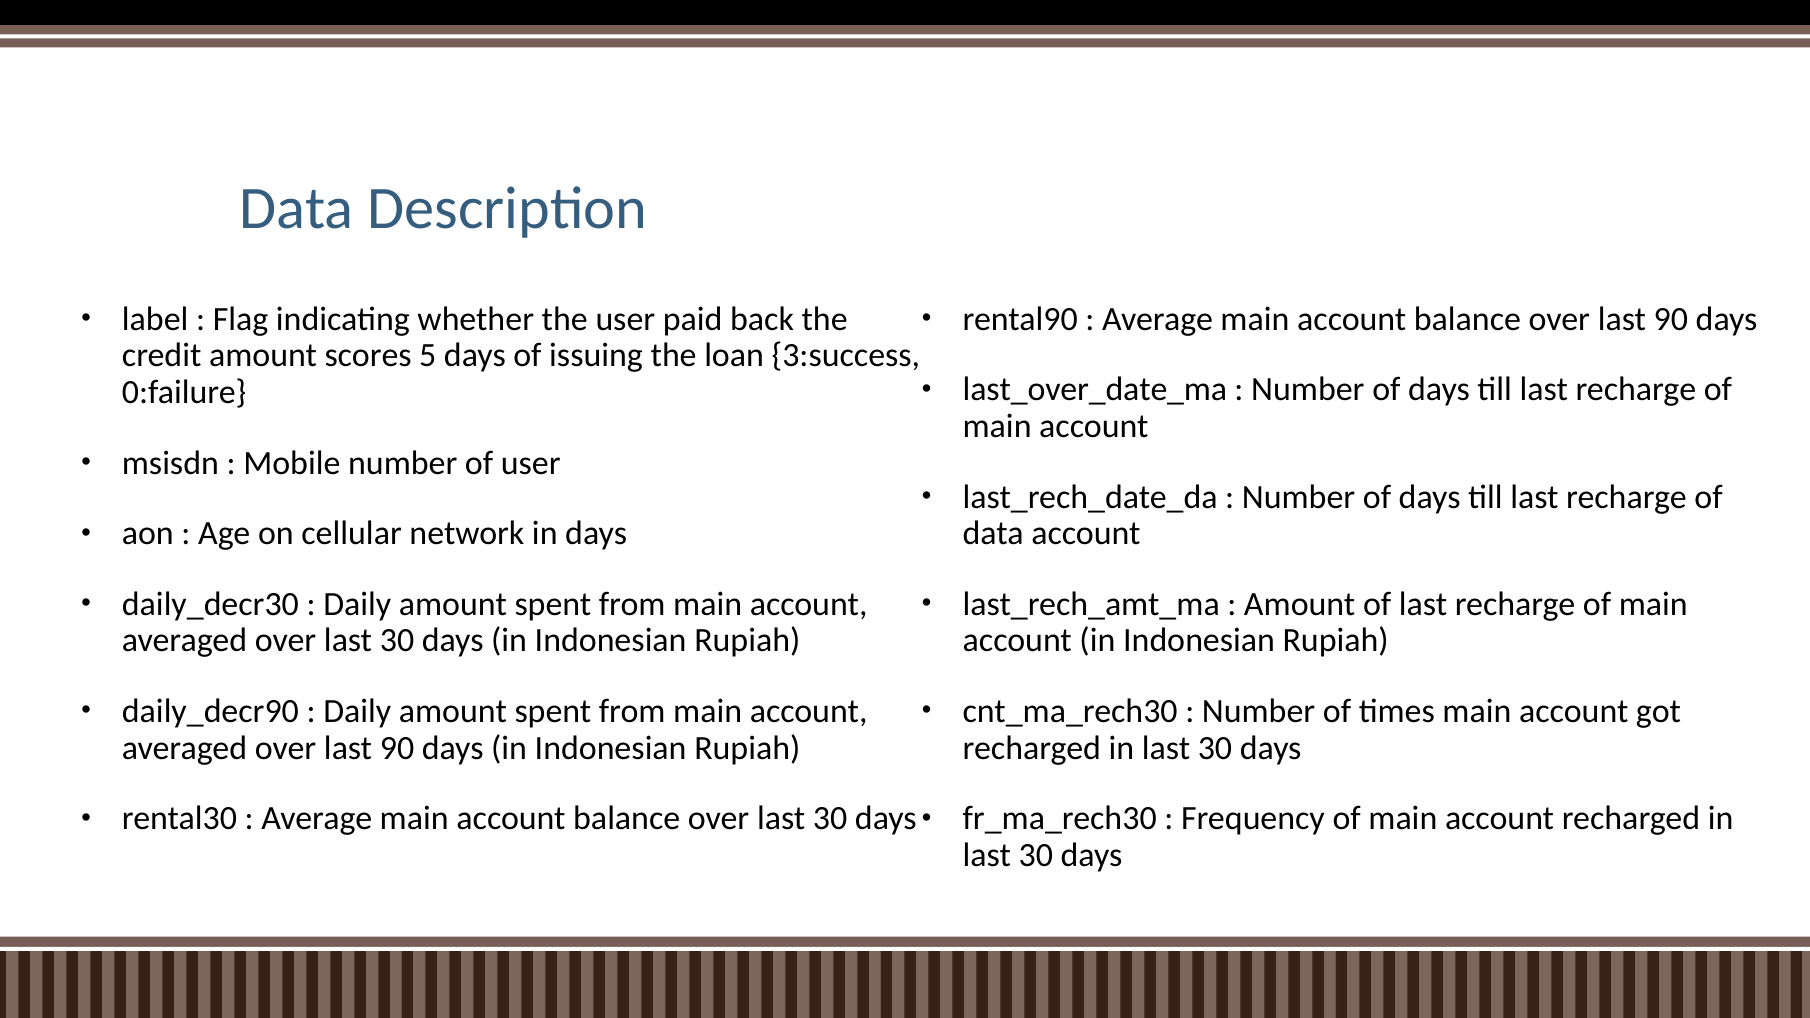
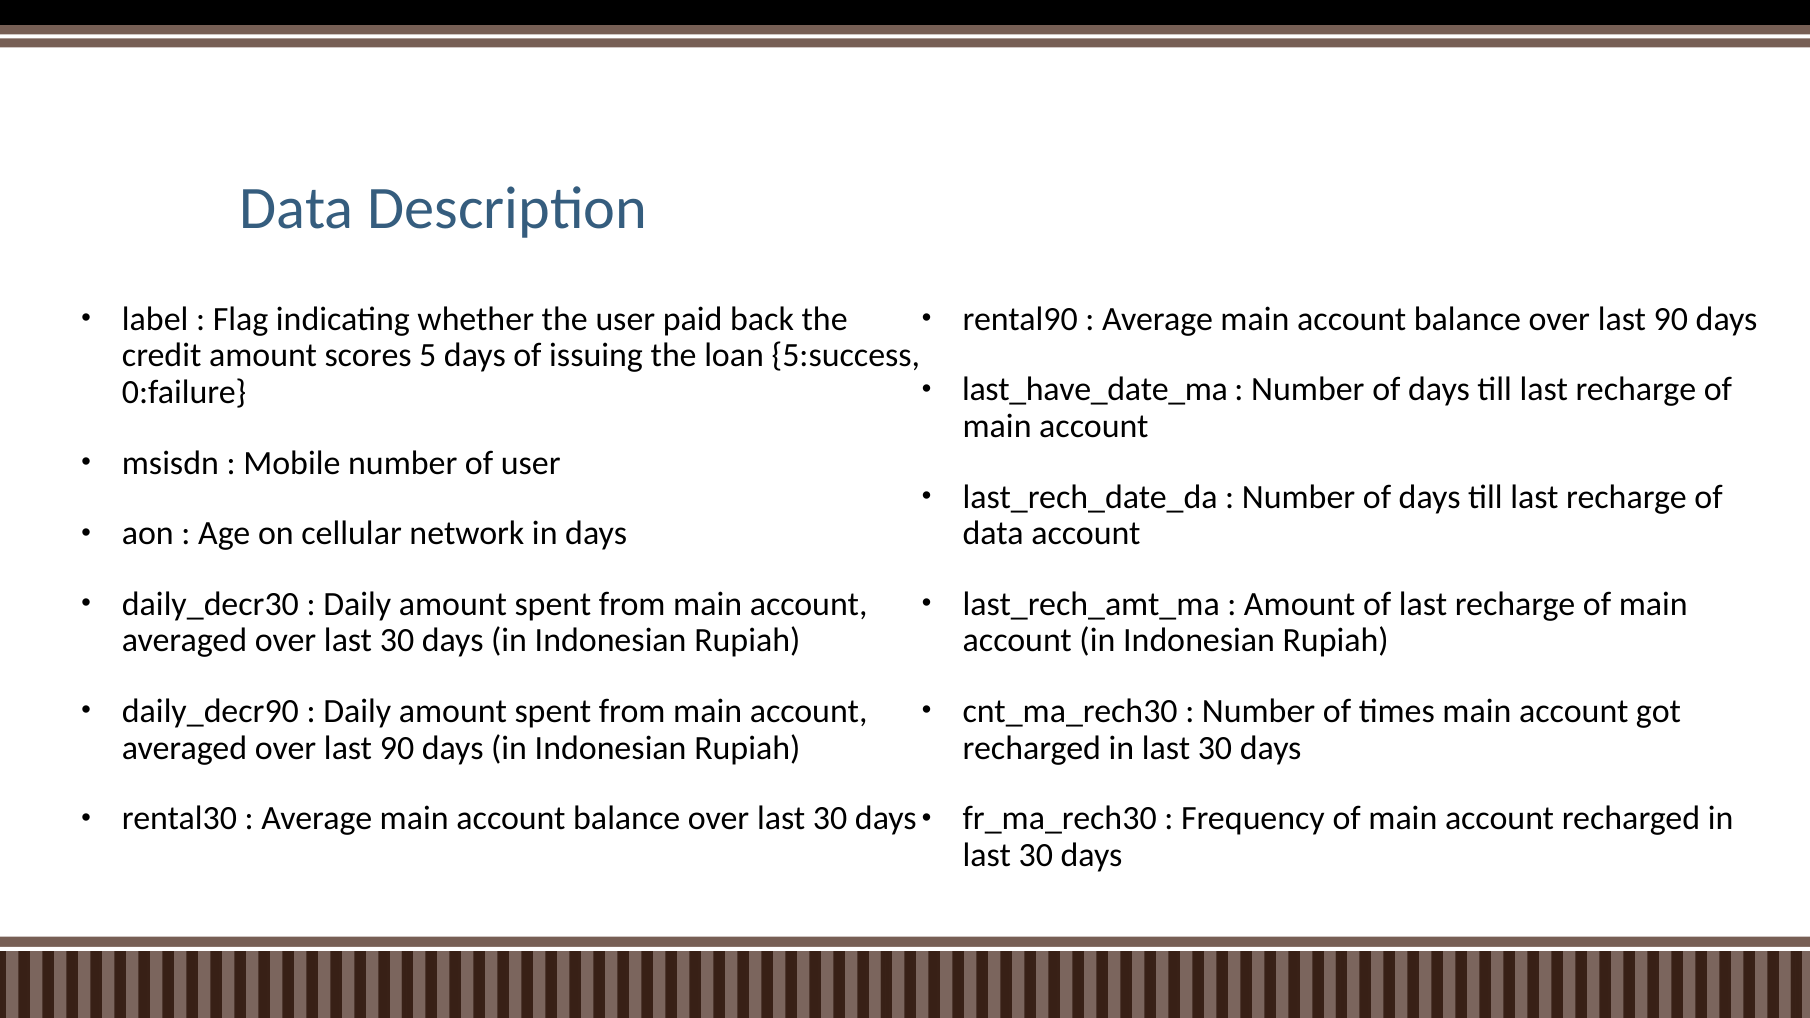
3:success: 3:success -> 5:success (846, 356)
last_over_date_ma: last_over_date_ma -> last_have_date_ma (1095, 390)
